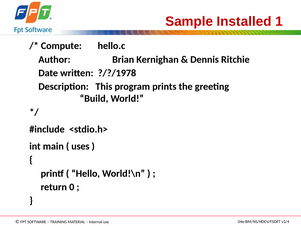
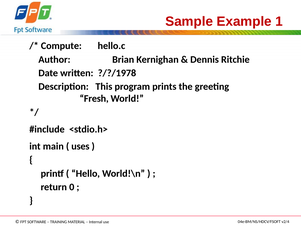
Installed: Installed -> Example (244, 21)
Build: Build -> Fresh (94, 99)
